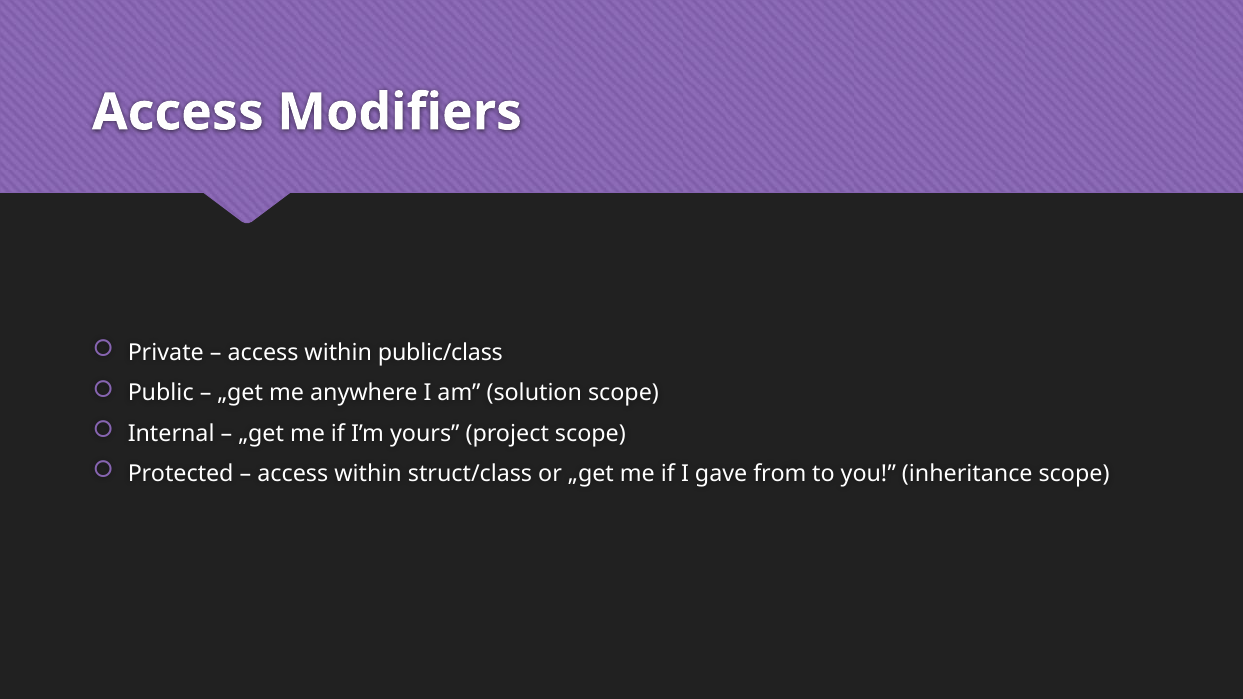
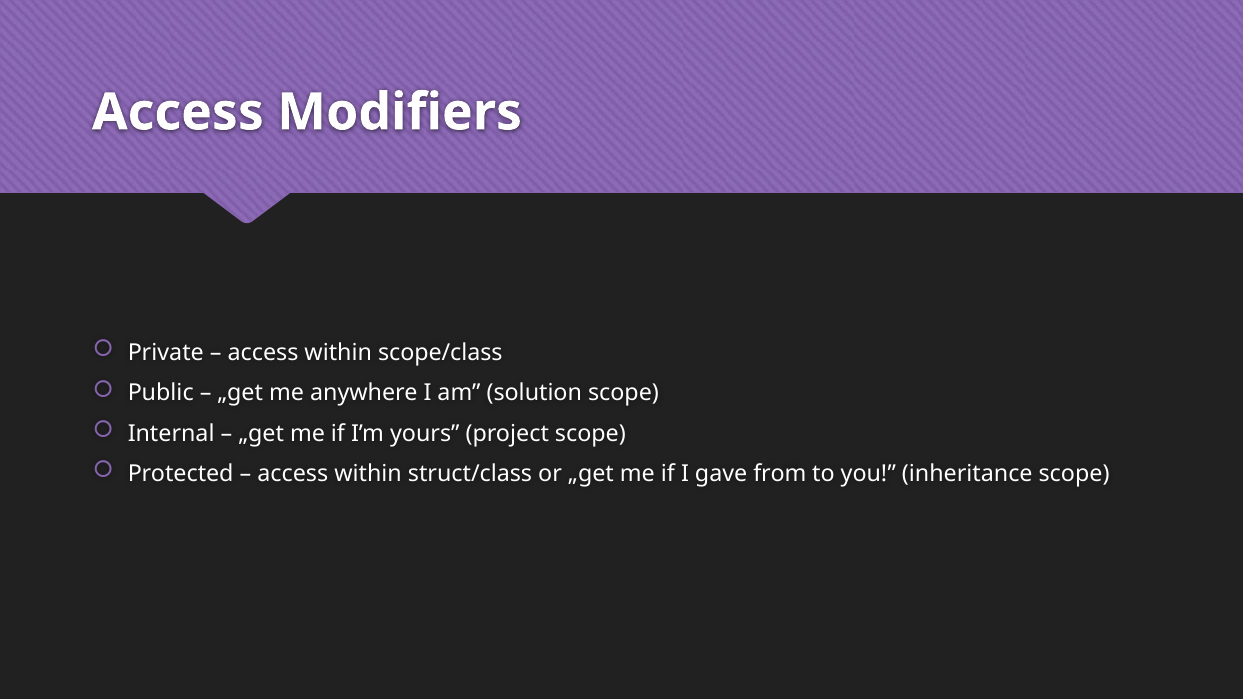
public/class: public/class -> scope/class (440, 353)
